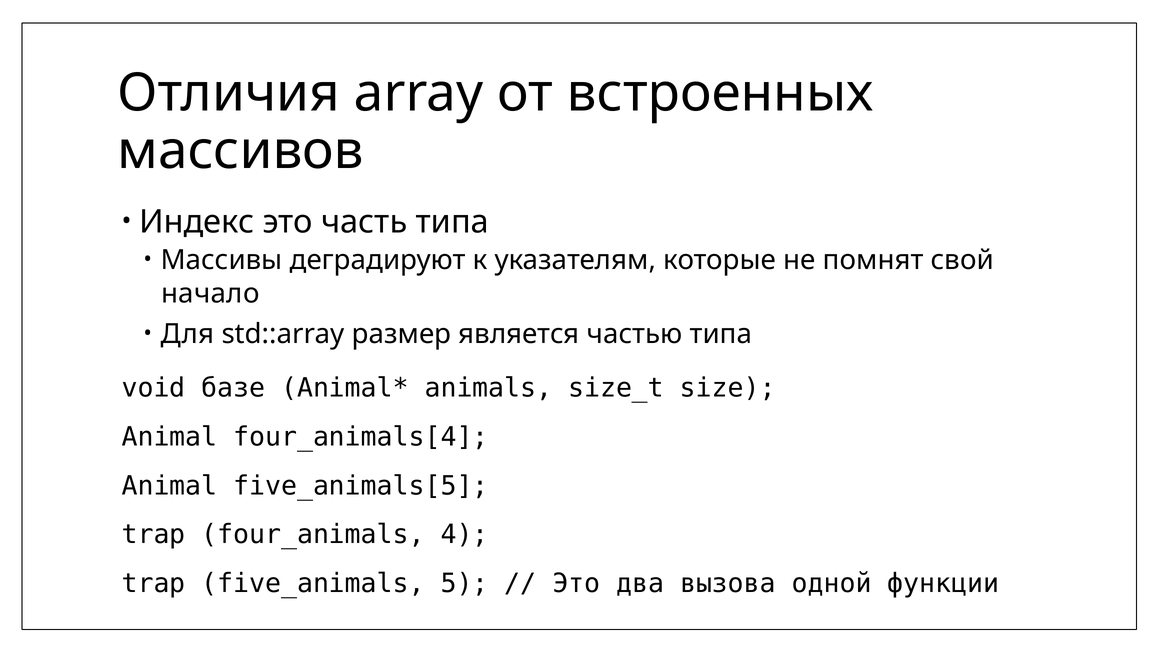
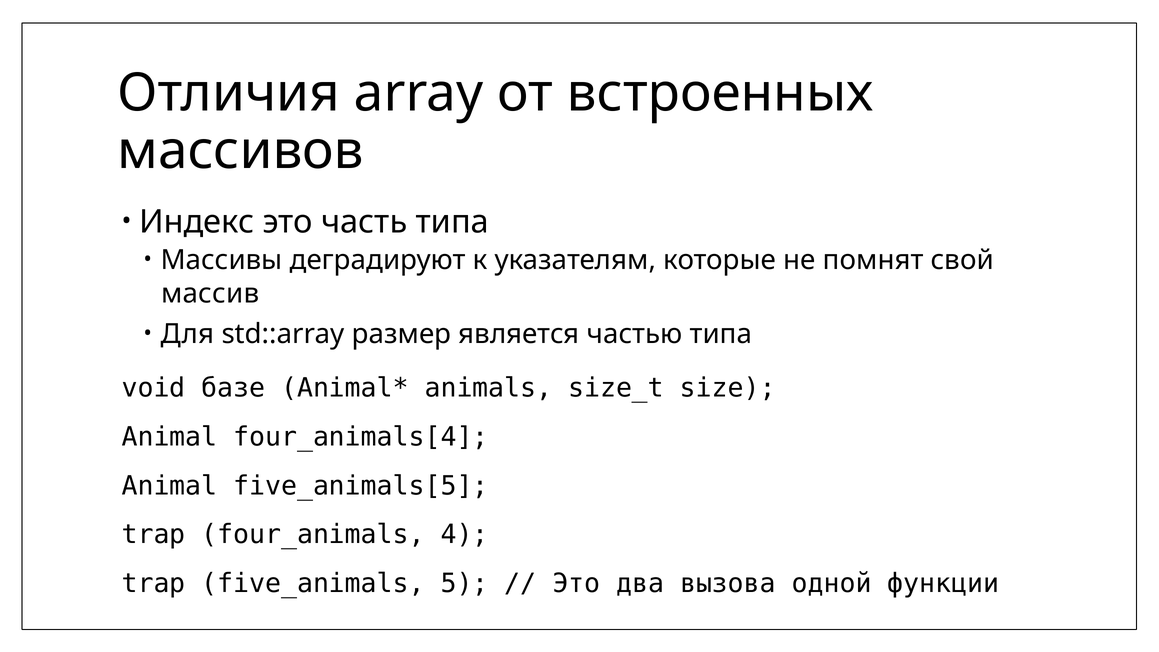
начало: начало -> массив (210, 293)
